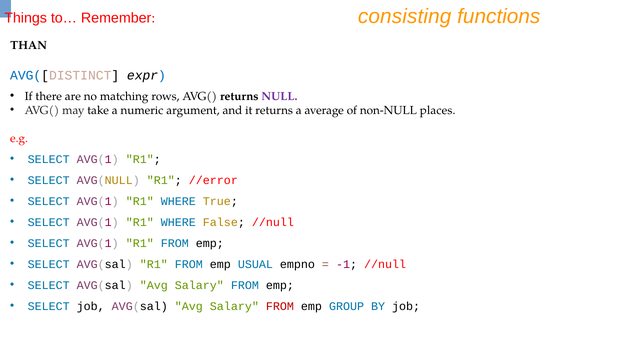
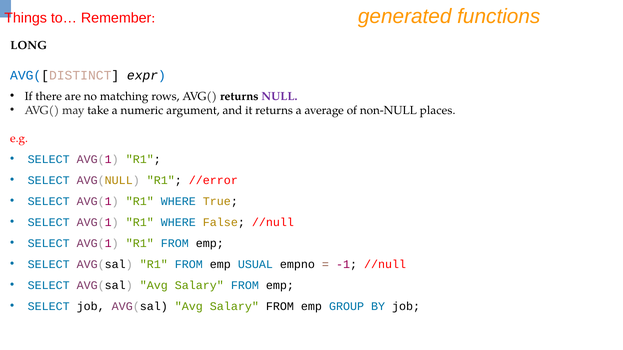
consisting: consisting -> generated (405, 16)
THAN: THAN -> LONG (29, 46)
FROM colour: red -> black (280, 307)
